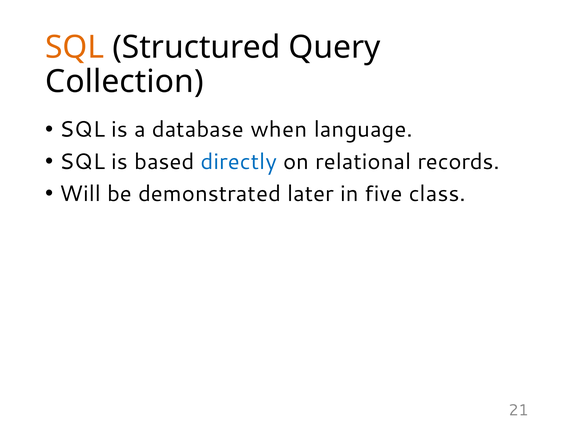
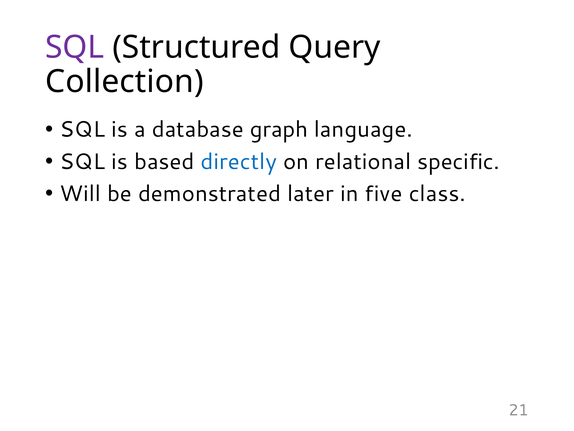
SQL colour: orange -> purple (75, 47)
when: when -> graph (279, 129)
records: records -> specific (459, 161)
